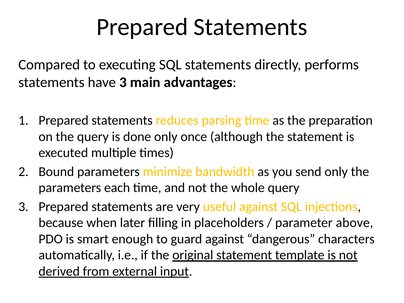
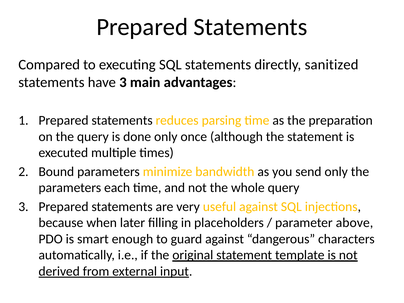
performs: performs -> sanitized (332, 65)
